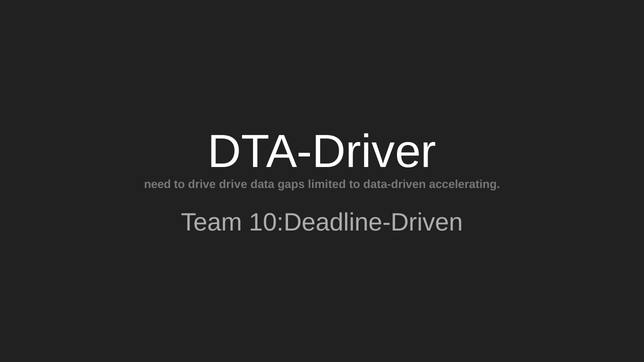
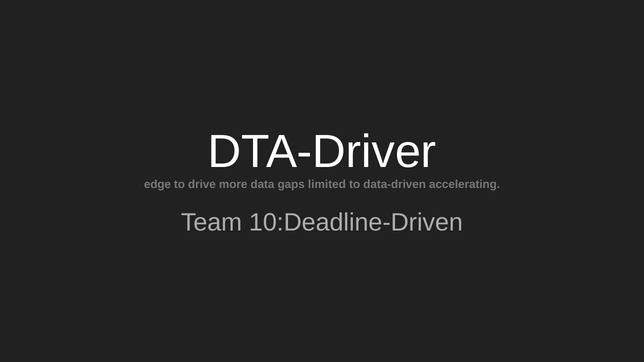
need: need -> edge (158, 184)
drive drive: drive -> more (233, 184)
